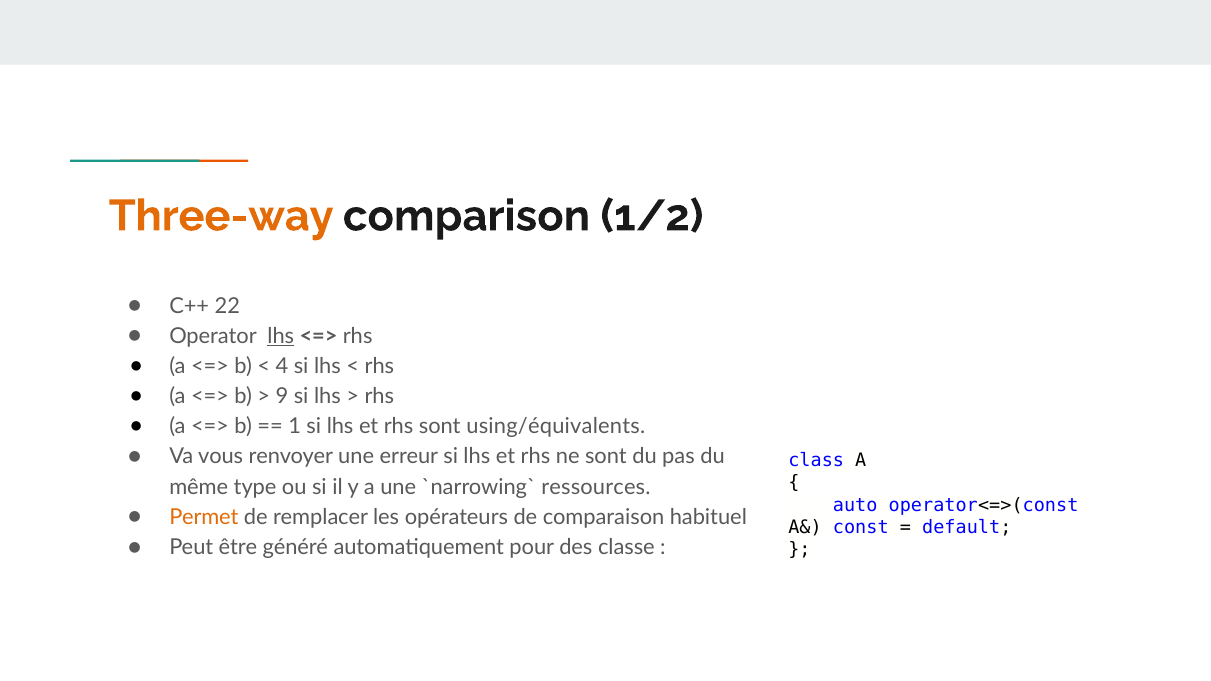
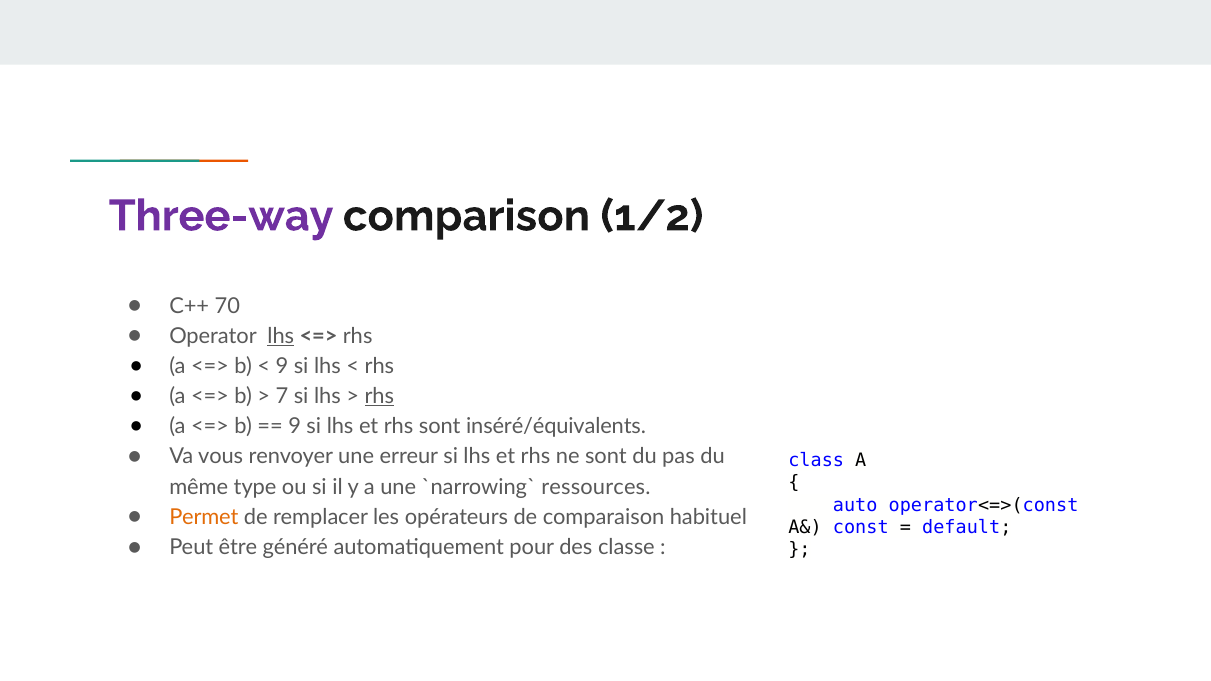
Three-way colour: orange -> purple (221, 216)
22: 22 -> 70 (227, 306)
4: 4 -> 9 (282, 366)
9: 9 -> 7 (282, 397)
rhs underline: none -> present (379, 397)
1: 1 -> 9 (295, 427)
using/équivalents: using/équivalents -> inséré/équivalents (556, 427)
